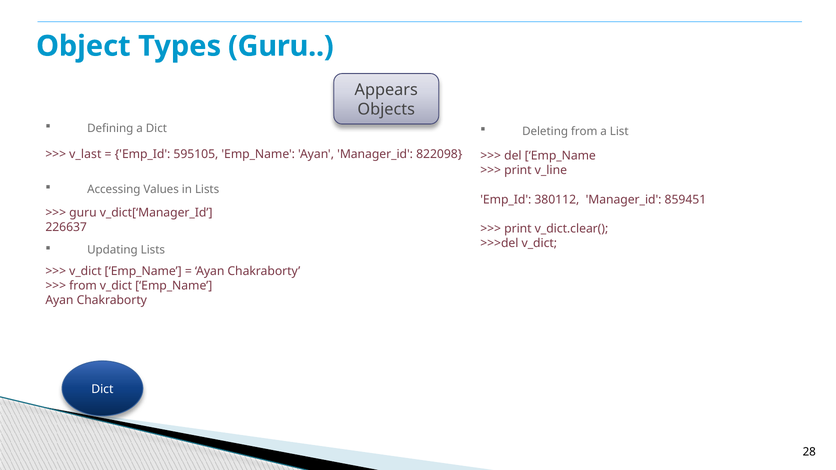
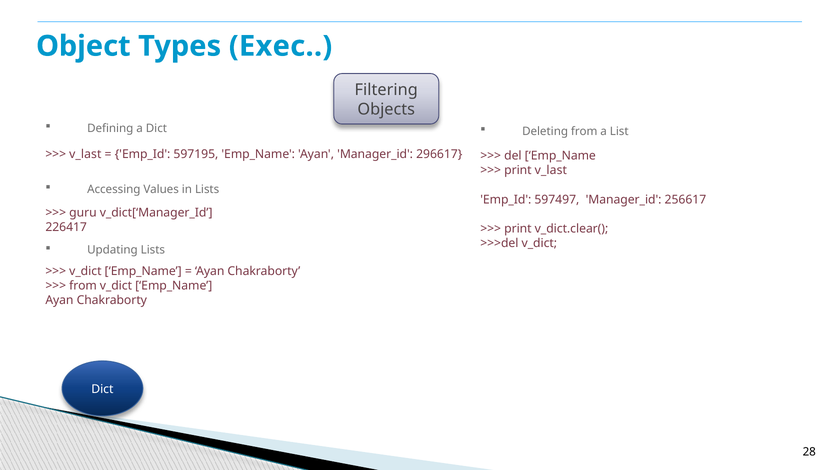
Types Guru: Guru -> Exec (281, 46)
Appears: Appears -> Filtering (386, 90)
595105: 595105 -> 597195 (196, 154)
822098: 822098 -> 296617 (439, 154)
print v_line: v_line -> v_last (551, 170)
380112: 380112 -> 597497 (557, 200)
859451: 859451 -> 256617 (685, 200)
226637: 226637 -> 226417 (66, 227)
